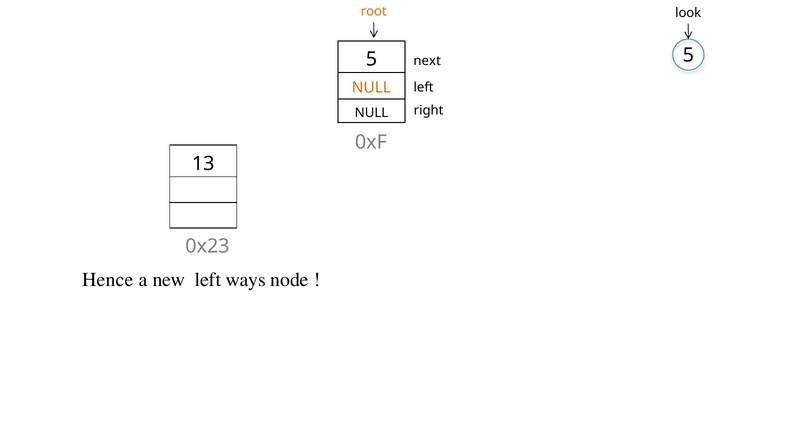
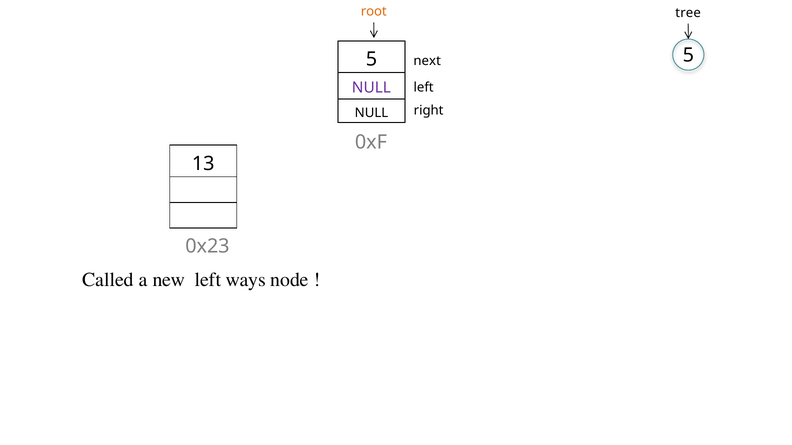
look: look -> tree (688, 13)
NULL colour: orange -> purple (371, 88)
Hence: Hence -> Called (108, 280)
